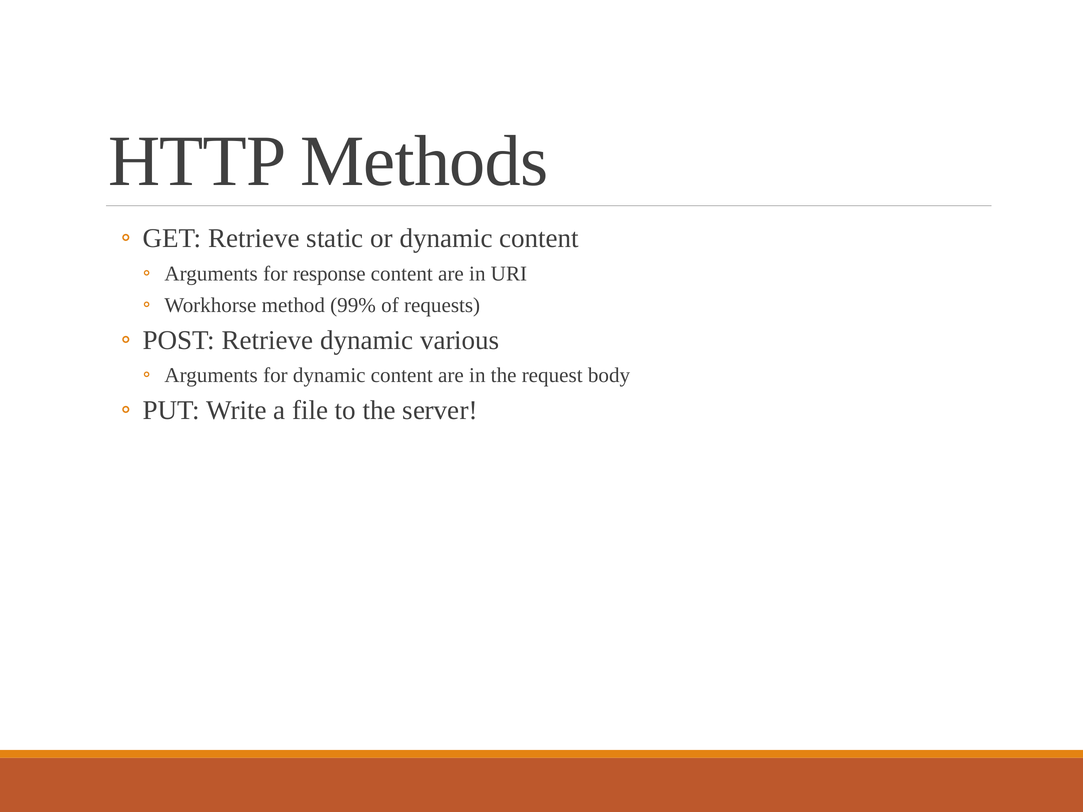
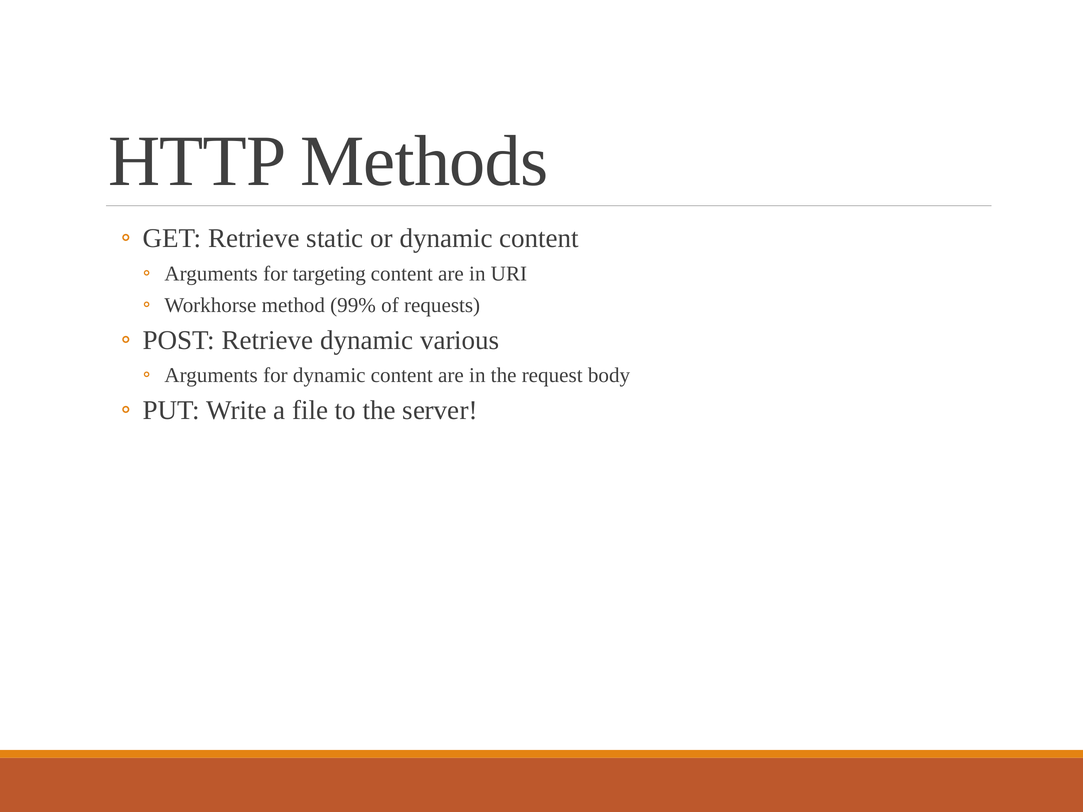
response: response -> targeting (329, 274)
